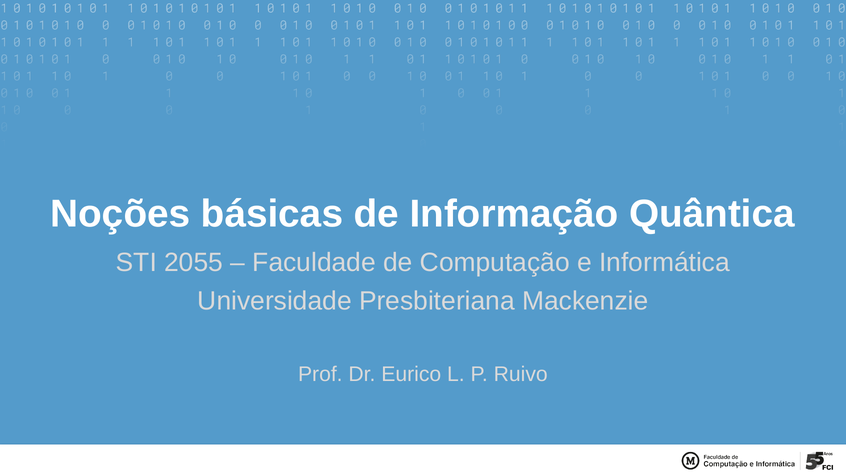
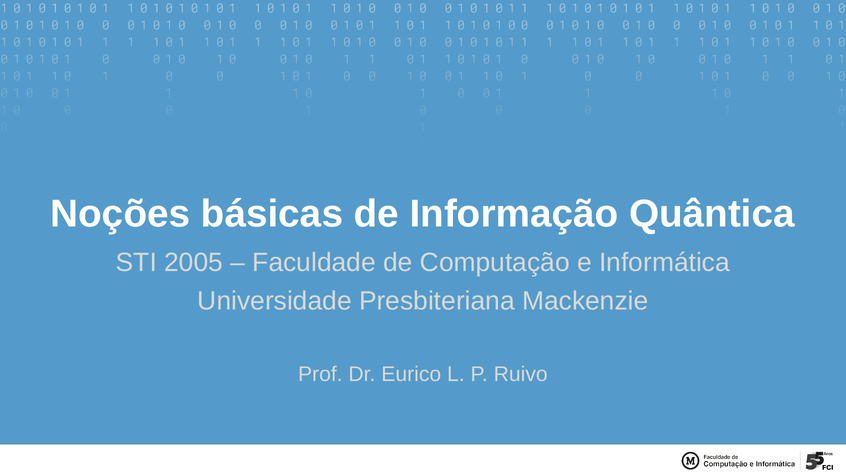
2055: 2055 -> 2005 (194, 263)
